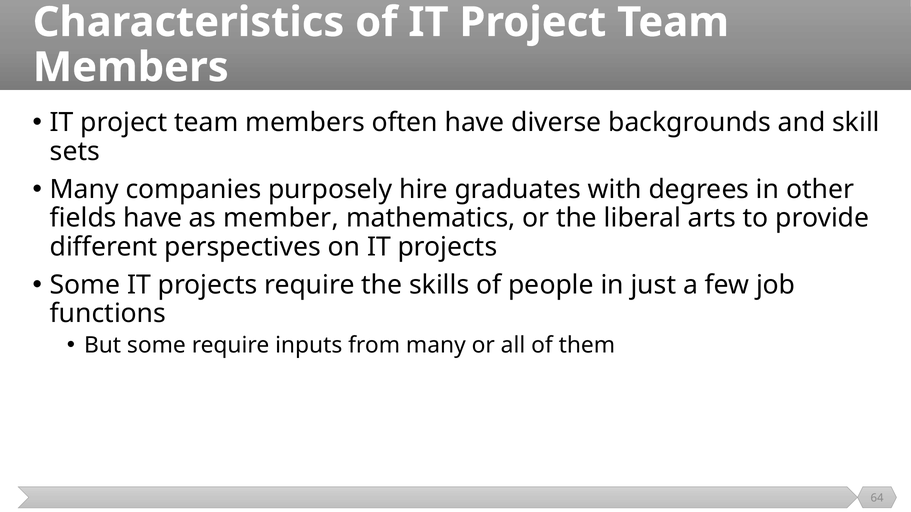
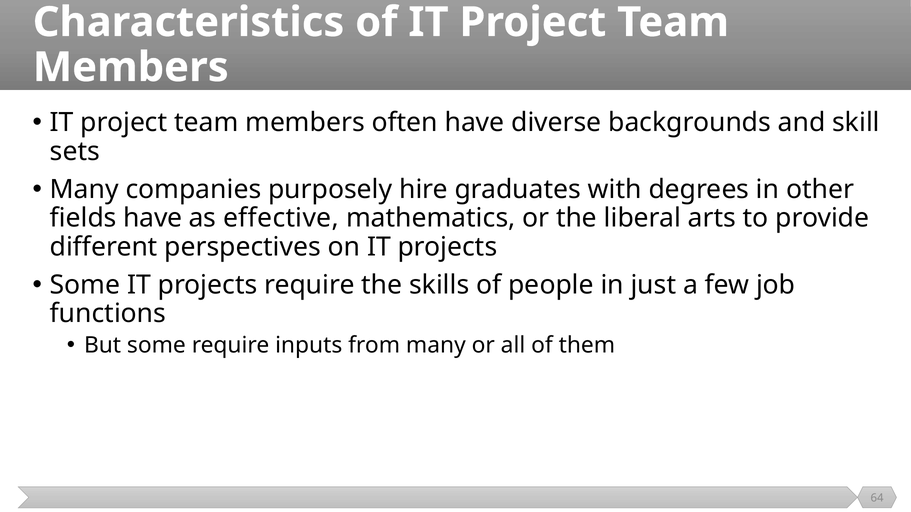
member: member -> effective (281, 218)
